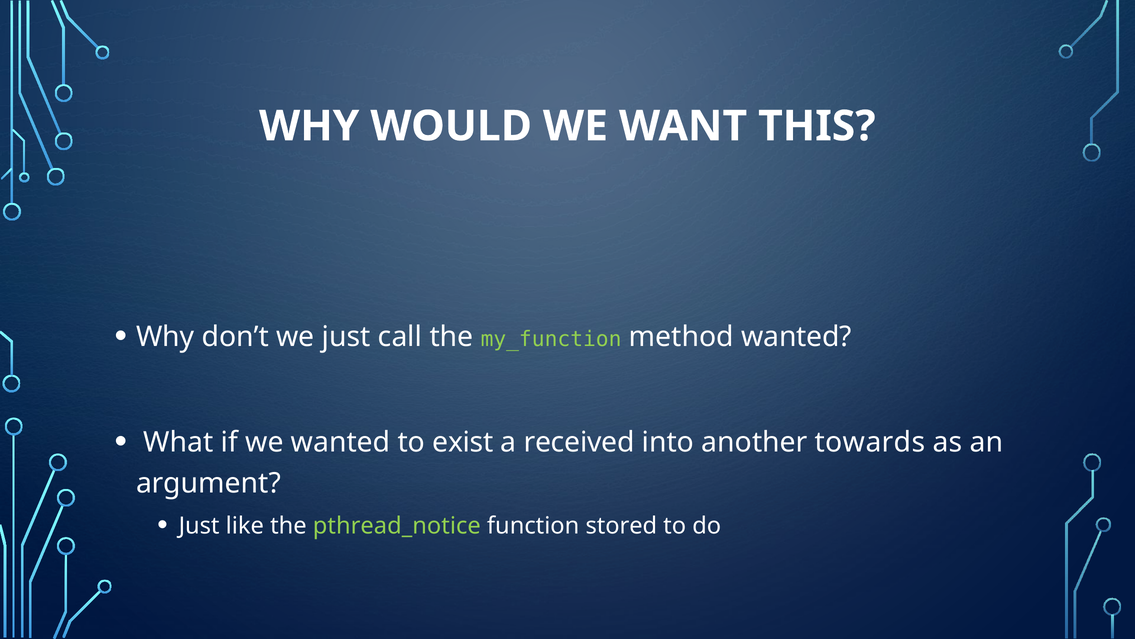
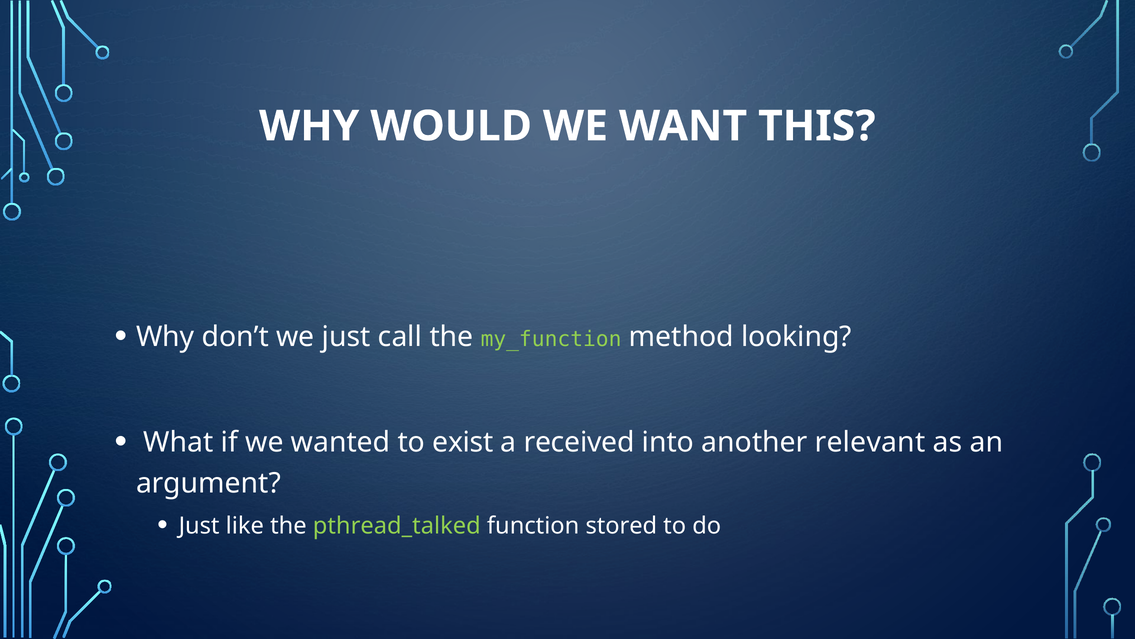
method wanted: wanted -> looking (796, 337)
towards: towards -> relevant (870, 442)
pthread_notice: pthread_notice -> pthread_talked (397, 525)
